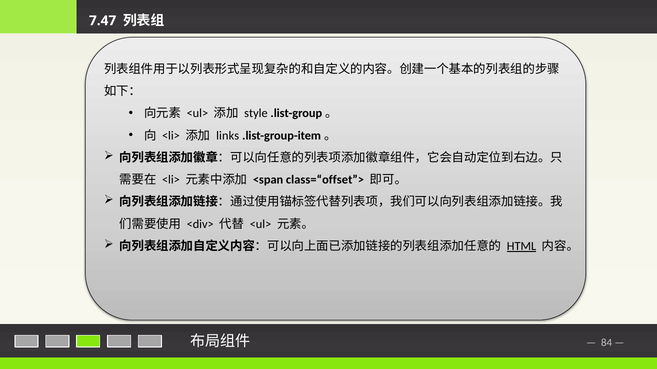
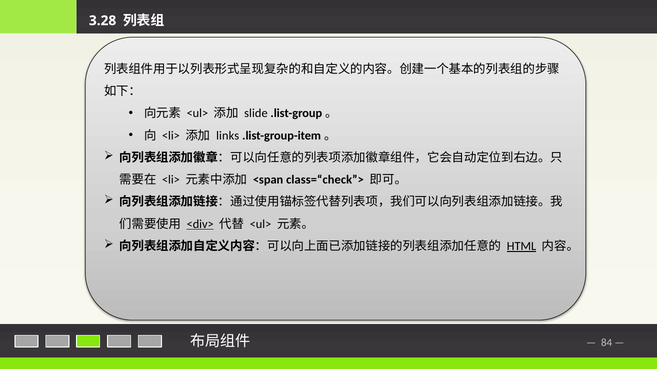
7.47: 7.47 -> 3.28 (103, 21)
style: style -> slide (256, 114)
class=“offset”>: class=“offset”> -> class=“check”> (325, 180)
<div> underline: none -> present (200, 224)
